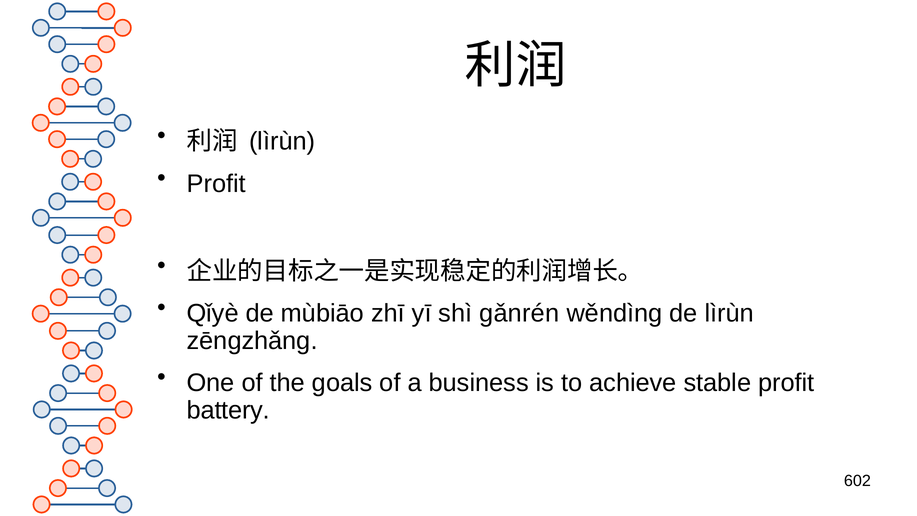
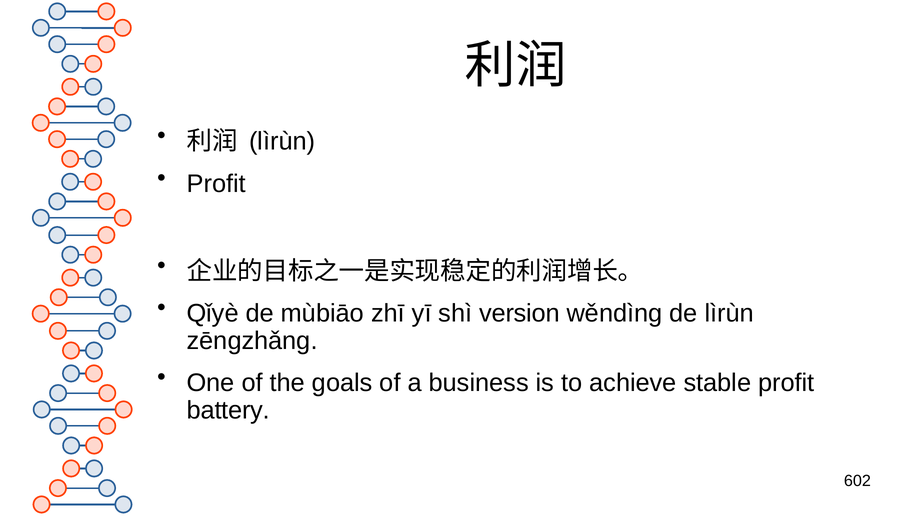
gǎnrén: gǎnrén -> version (520, 313)
